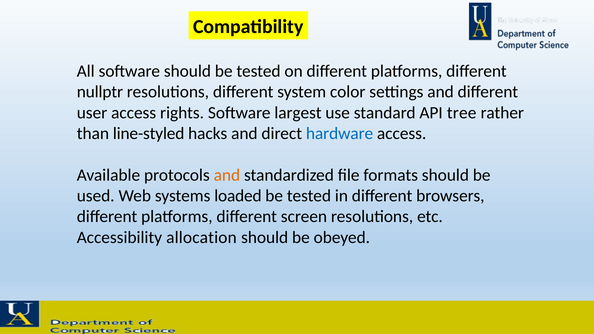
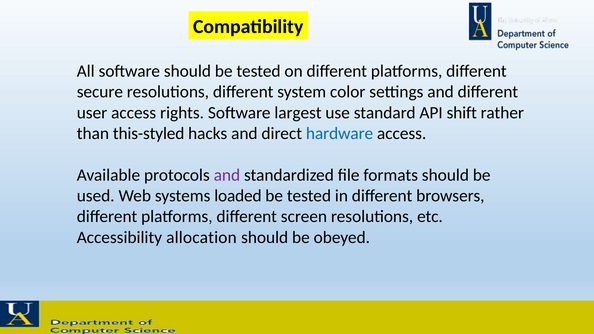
nullptr: nullptr -> secure (100, 92)
tree: tree -> shift (462, 113)
line-styled: line-styled -> this-styled (149, 133)
and colour: orange -> purple (227, 175)
